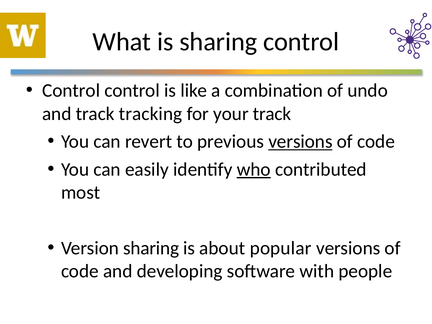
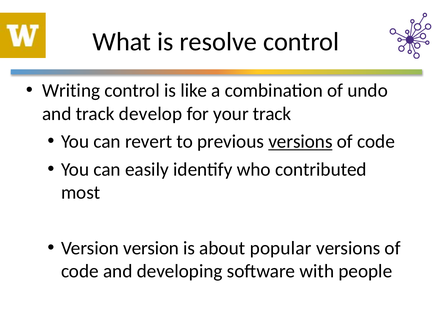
is sharing: sharing -> resolve (218, 42)
Control: Control -> Writing (71, 91)
tracking: tracking -> develop (151, 114)
who underline: present -> none (254, 169)
Version sharing: sharing -> version (151, 248)
